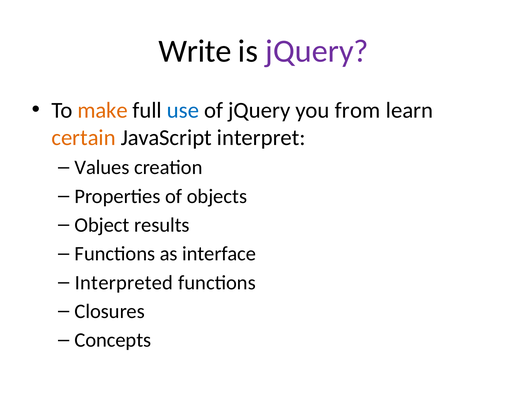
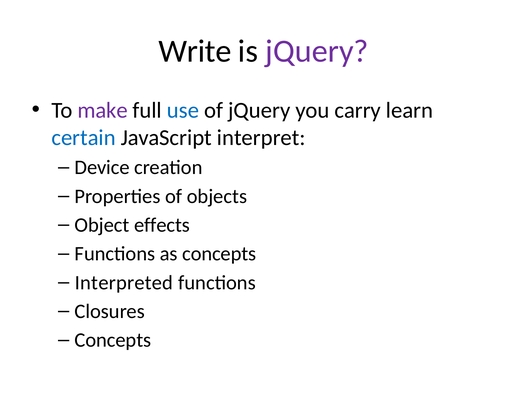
make colour: orange -> purple (103, 110)
from: from -> carry (358, 110)
certain colour: orange -> blue (84, 138)
Values: Values -> Device (102, 168)
results: results -> effects (162, 225)
as interface: interface -> concepts (219, 254)
